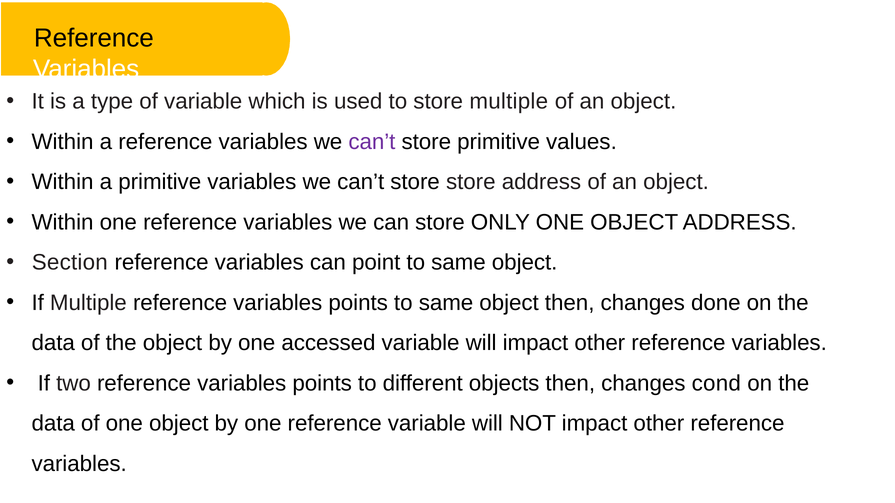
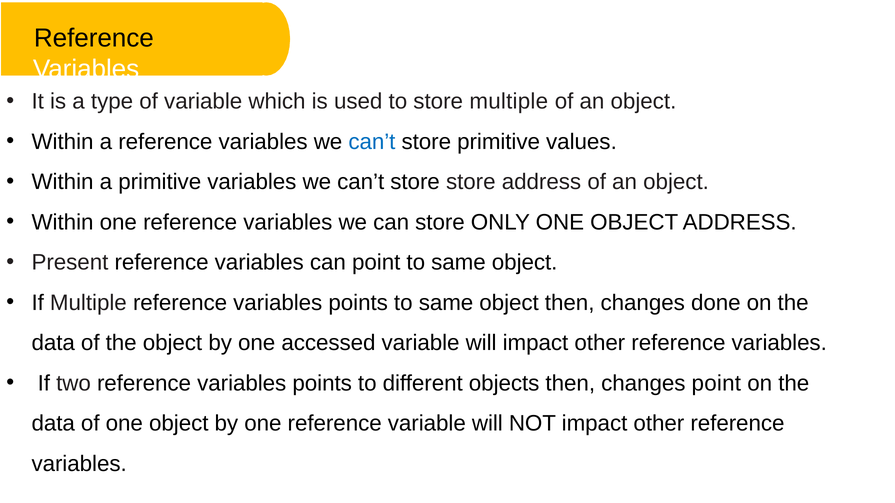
can’t colour: purple -> blue (372, 142)
Section: Section -> Present (70, 263)
changes cond: cond -> point (716, 384)
